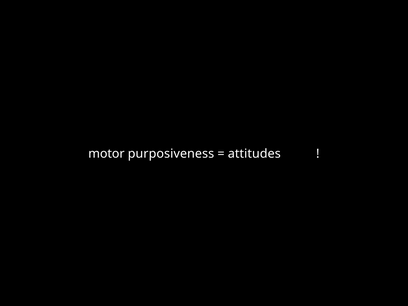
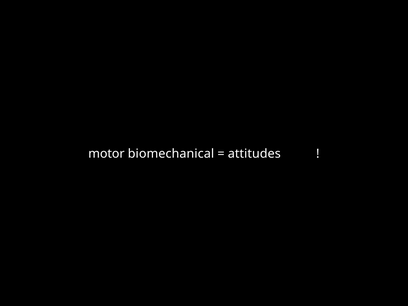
purposiveness: purposiveness -> biomechanical (171, 154)
